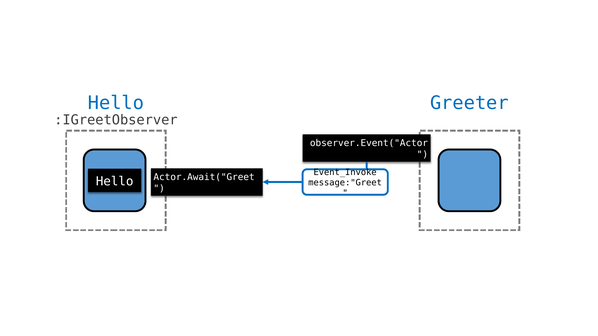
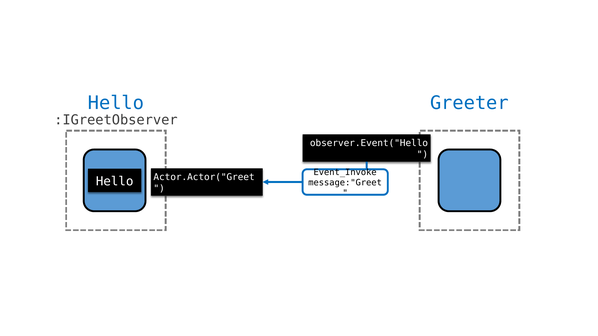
observer.Event("Actor: observer.Event("Actor -> observer.Event("Hello (369, 143)
Actor.Await("Greet: Actor.Await("Greet -> Actor.Actor("Greet (204, 177)
